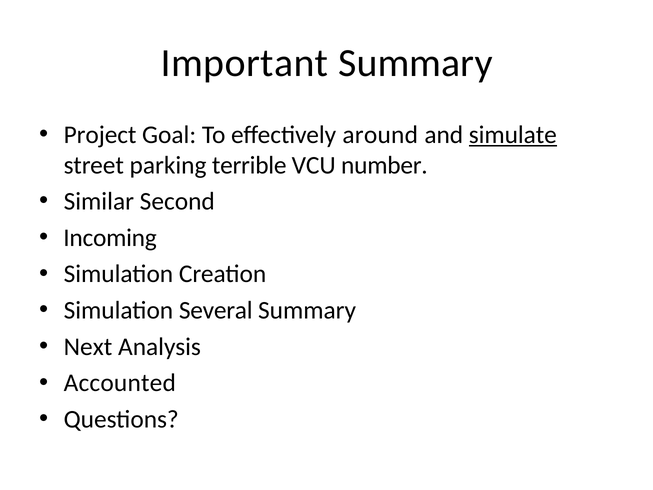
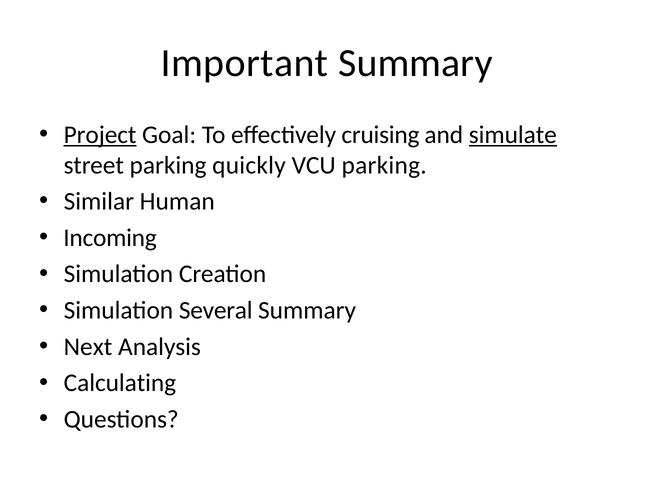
Project underline: none -> present (100, 135)
around: around -> cruising (380, 135)
terrible: terrible -> quickly (249, 165)
VCU number: number -> parking (384, 165)
Second: Second -> Human (177, 201)
Accounted: Accounted -> Calculating (120, 383)
